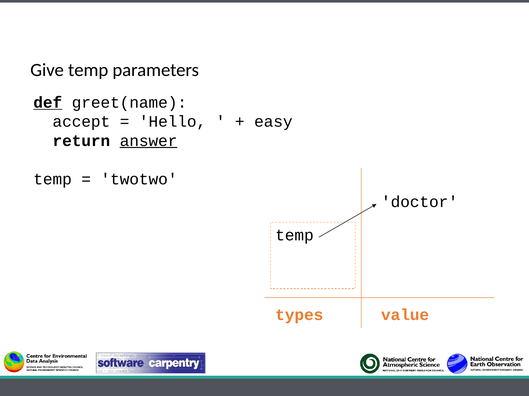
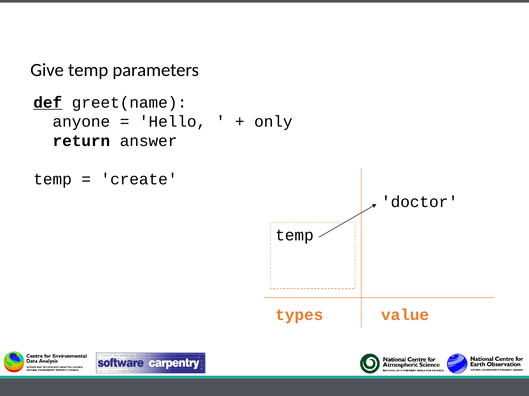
accept: accept -> anyone (81, 122)
easy: easy -> only (273, 122)
answer underline: present -> none (149, 141)
twotwo: twotwo -> create (139, 179)
